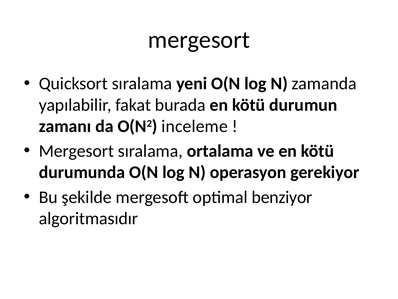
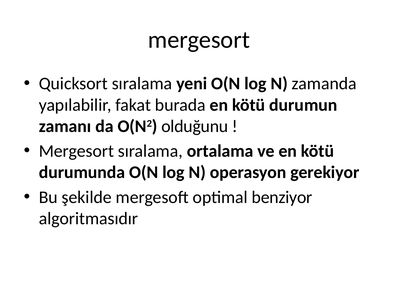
inceleme: inceleme -> olduğunu (195, 126)
